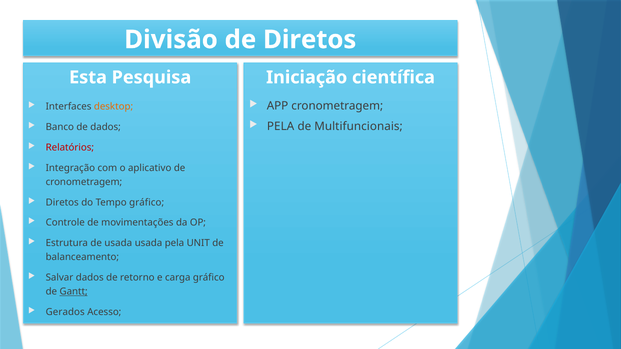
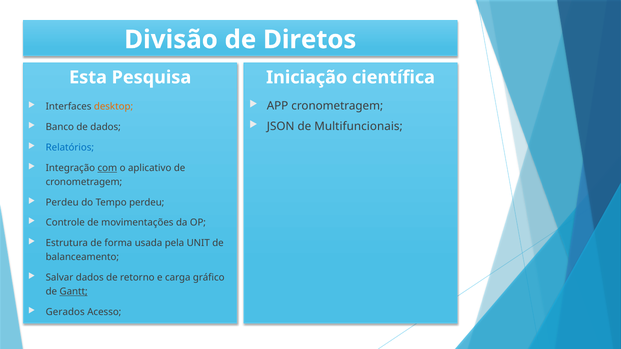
PELA: PELA -> JSON (281, 127)
Relatórios colour: red -> blue (70, 148)
com underline: none -> present (107, 168)
Diretos: Diretos -> Perdeu (62, 203)
Tempo gráfico: gráfico -> perdeu (147, 203)
de usada: usada -> forma (118, 243)
